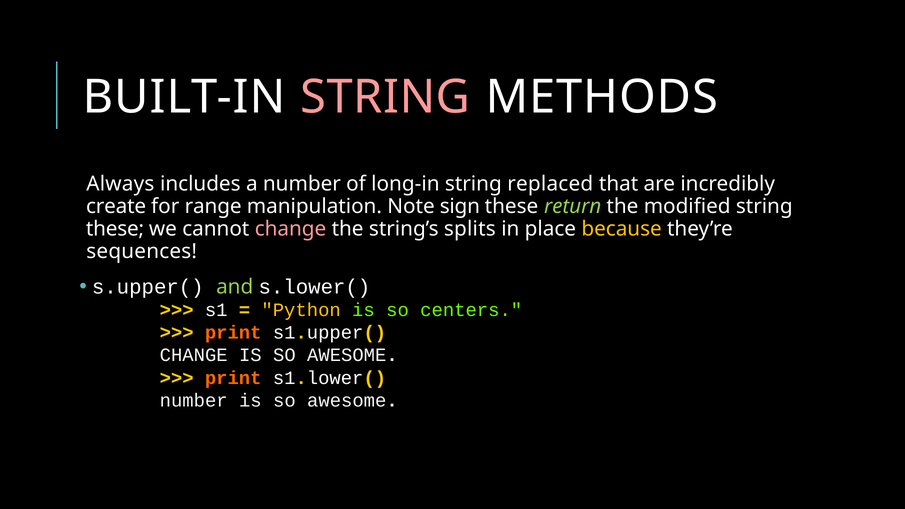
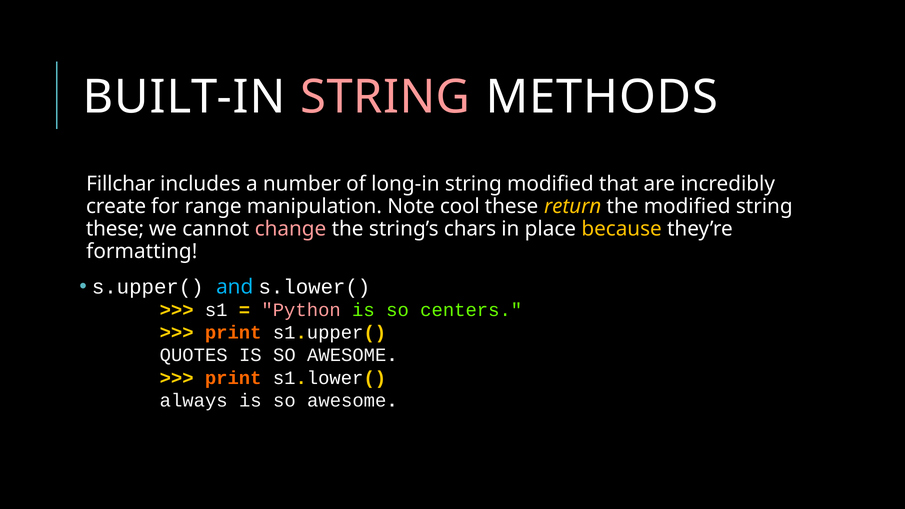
Always: Always -> Fillchar (121, 184)
string replaced: replaced -> modified (550, 184)
sign: sign -> cool (460, 207)
return colour: light green -> yellow (573, 207)
splits: splits -> chars (470, 229)
sequences: sequences -> formatting (142, 251)
and colour: light green -> light blue (235, 287)
Python colour: yellow -> pink (301, 310)
CHANGE: CHANGE -> QUOTES (194, 355)
number: number -> always (194, 401)
